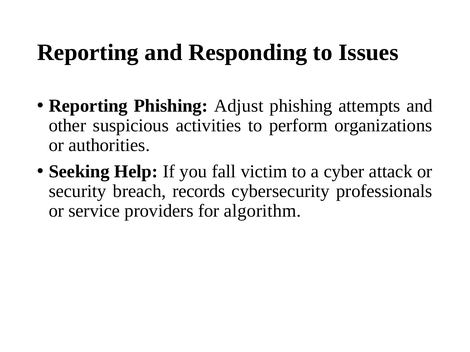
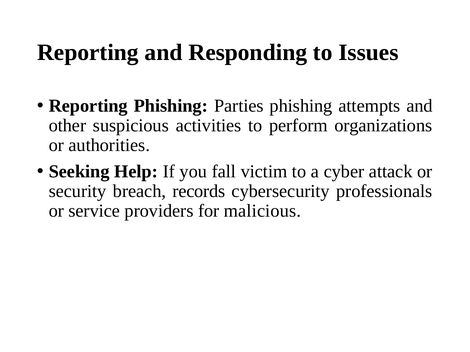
Adjust: Adjust -> Parties (239, 106)
algorithm: algorithm -> malicious (262, 211)
